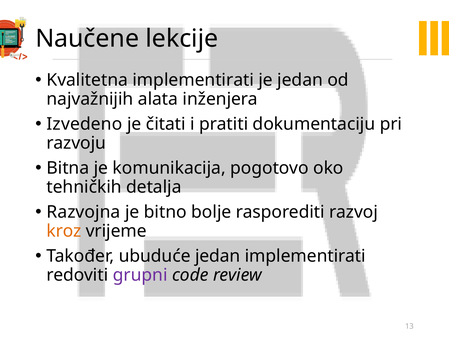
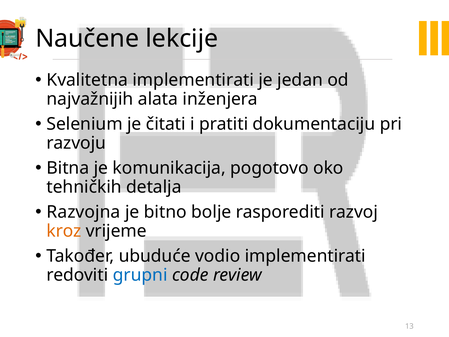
Izvedeno: Izvedeno -> Selenium (85, 124)
ubuduće jedan: jedan -> vodio (218, 256)
grupni colour: purple -> blue (140, 275)
